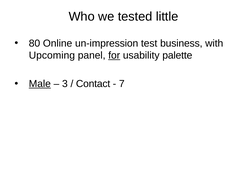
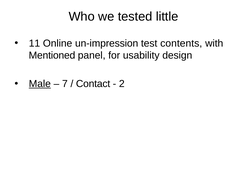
80: 80 -> 11 (34, 43)
business: business -> contents (181, 43)
Upcoming: Upcoming -> Mentioned (52, 55)
for underline: present -> none (114, 55)
palette: palette -> design (177, 55)
3: 3 -> 7 (65, 84)
7: 7 -> 2 (122, 84)
